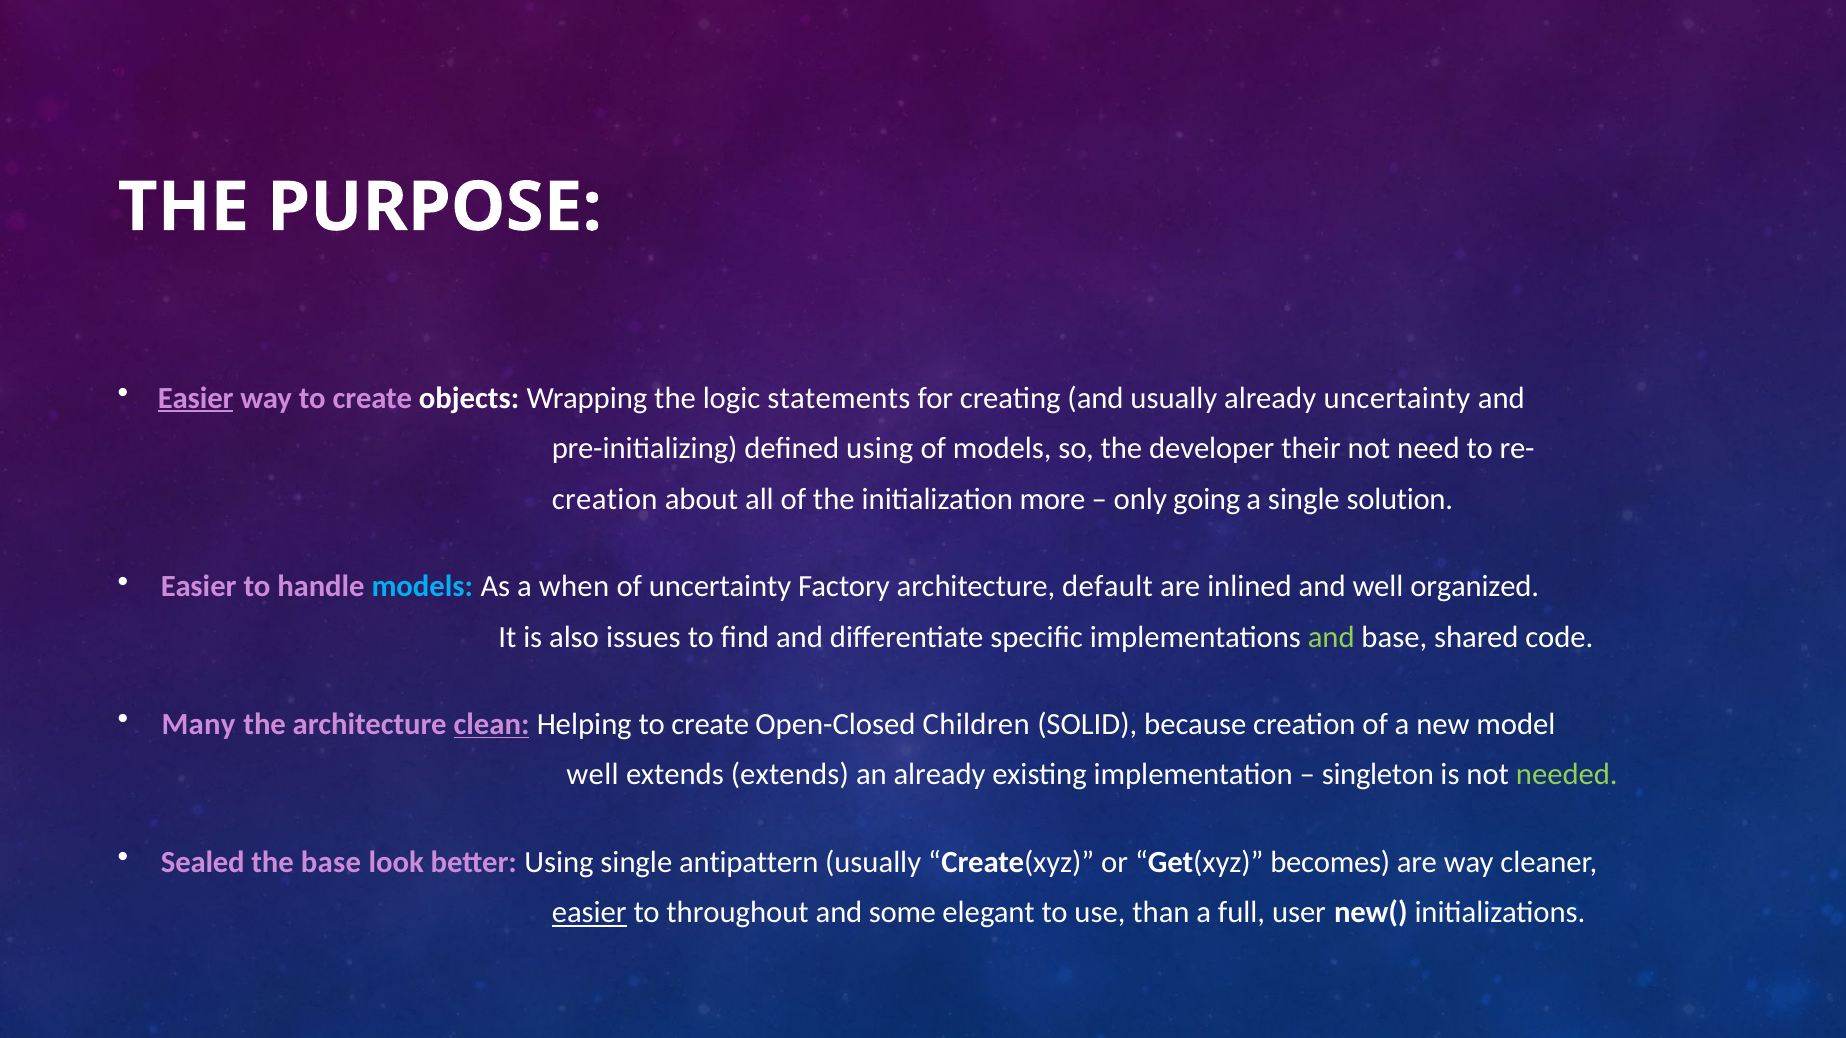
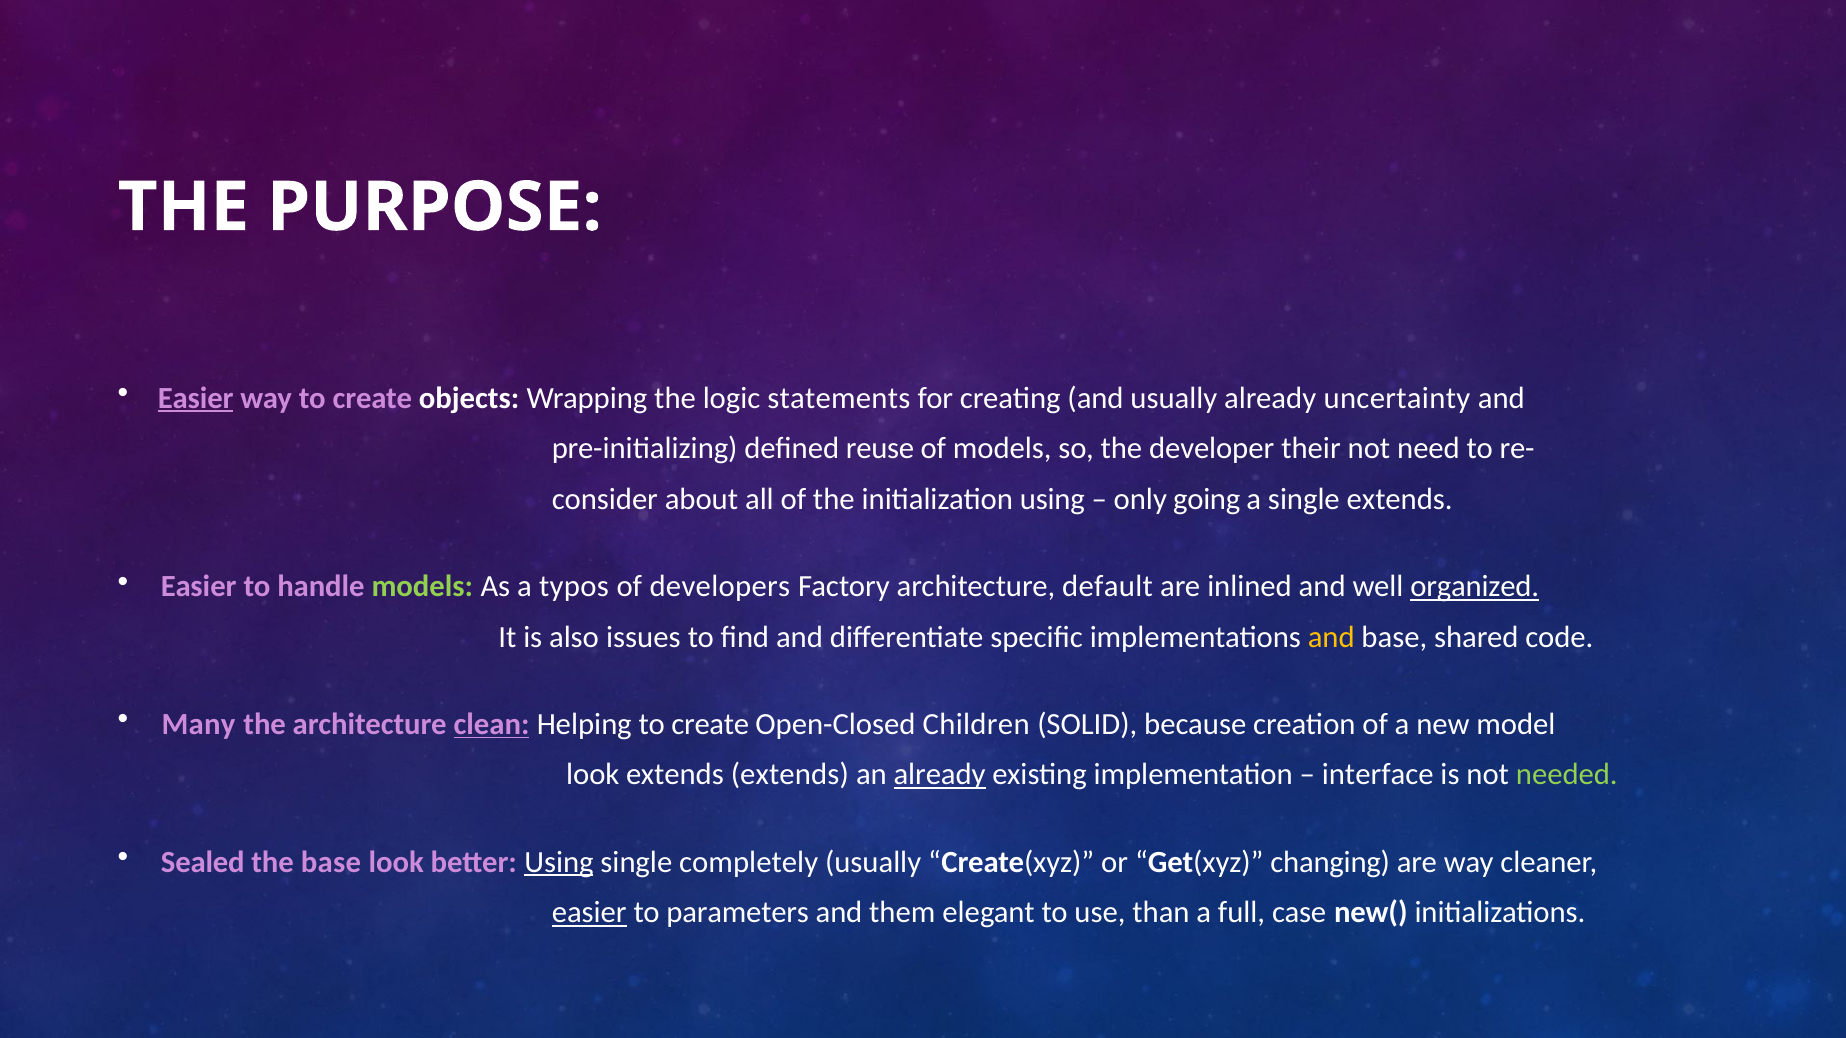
defined using: using -> reuse (880, 449)
creation: creation -> consider (605, 499)
initialization more: more -> using (1052, 499)
single solution: solution -> extends (1400, 499)
models colour: light blue -> light green (422, 587)
when: when -> typos (574, 587)
of uncertainty: uncertainty -> developers (720, 587)
organized underline: none -> present (1475, 587)
and colour: light green -> yellow (1331, 637)
well: well -> look (593, 775)
already underline: none -> present (940, 775)
singleton: singleton -> interface (1378, 775)
Using underline: none -> present (559, 862)
antipattern: antipattern -> completely (749, 862)
becomes: becomes -> changing (1330, 862)
throughout: throughout -> parameters (738, 913)
some: some -> them (902, 913)
user: user -> case (1299, 913)
